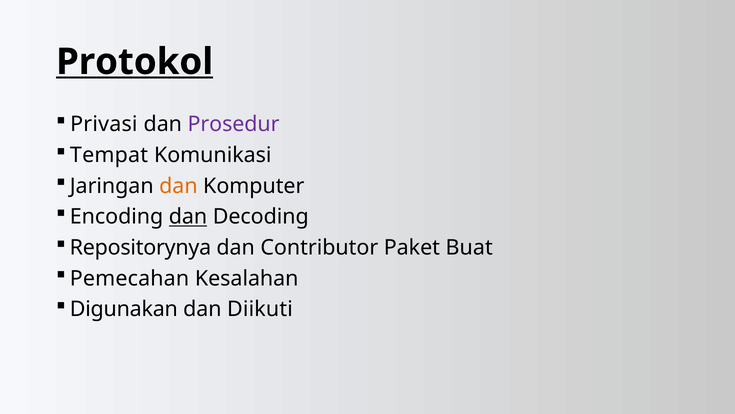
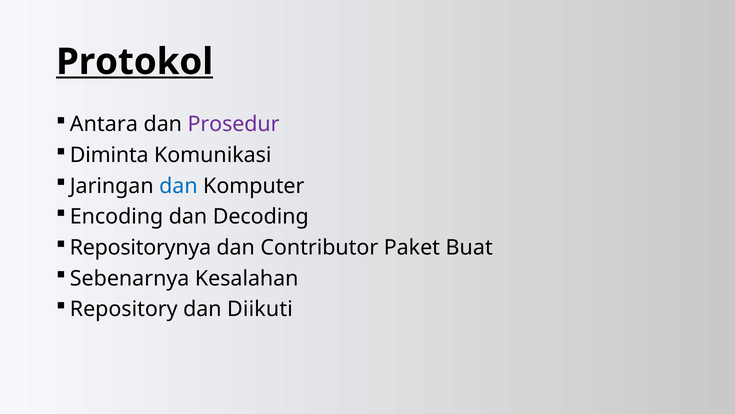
Privasi: Privasi -> Antara (104, 124)
Tempat: Tempat -> Diminta (109, 155)
dan colour: orange -> blue (178, 186)
dan underline: present -> none (188, 217)
Pemecahan: Pemecahan -> Sebenarnya (130, 278)
Digunakan: Digunakan -> Repository (124, 309)
